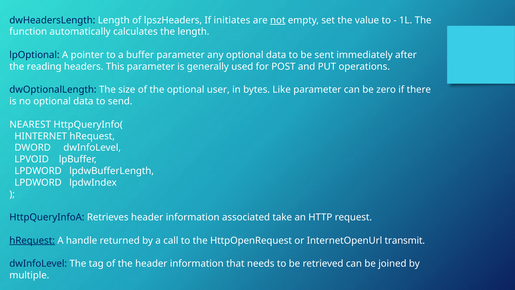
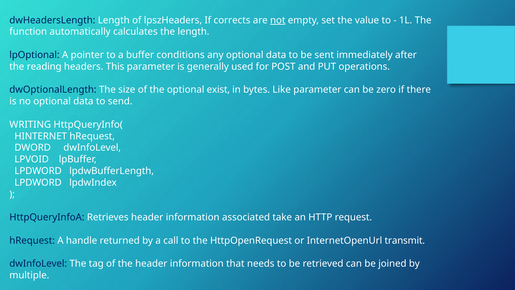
initiates: initiates -> corrects (232, 20)
buffer parameter: parameter -> conditions (181, 55)
user: user -> exist (218, 90)
NEAREST: NEAREST -> WRITING (30, 124)
hRequest underline: present -> none (32, 240)
